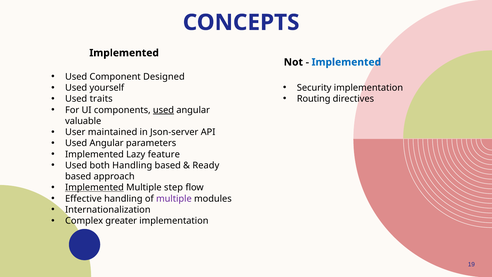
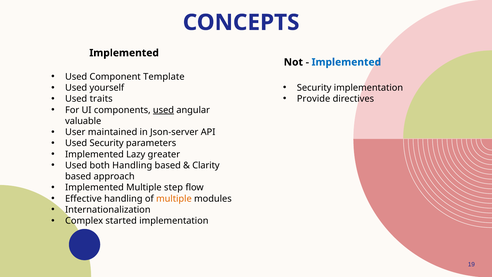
Designed: Designed -> Template (164, 77)
Routing: Routing -> Provide (314, 99)
Angular: Angular -> Security (107, 143)
feature: feature -> greater (164, 154)
Ready: Ready -> Clarity (206, 165)
Implemented underline: present -> none (94, 187)
multiple colour: purple -> orange (174, 198)
greater: greater -> started (121, 221)
